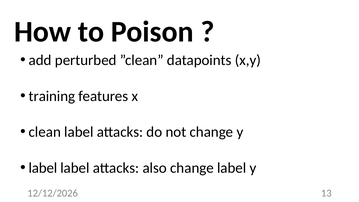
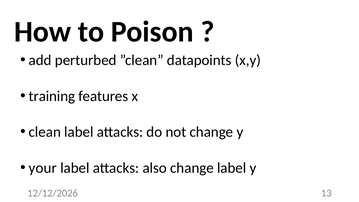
label: label -> your (43, 168)
